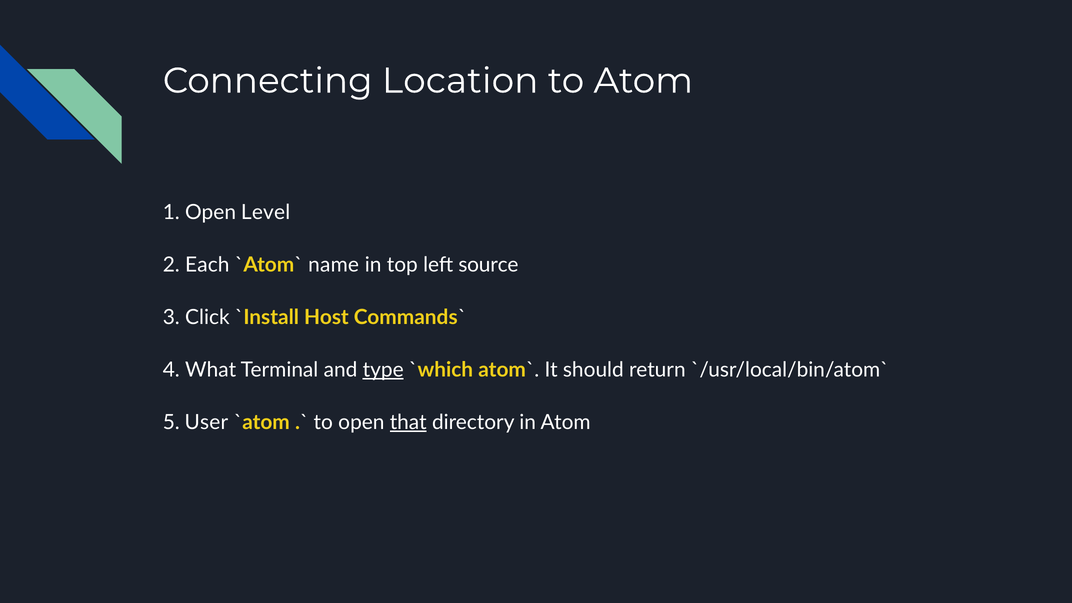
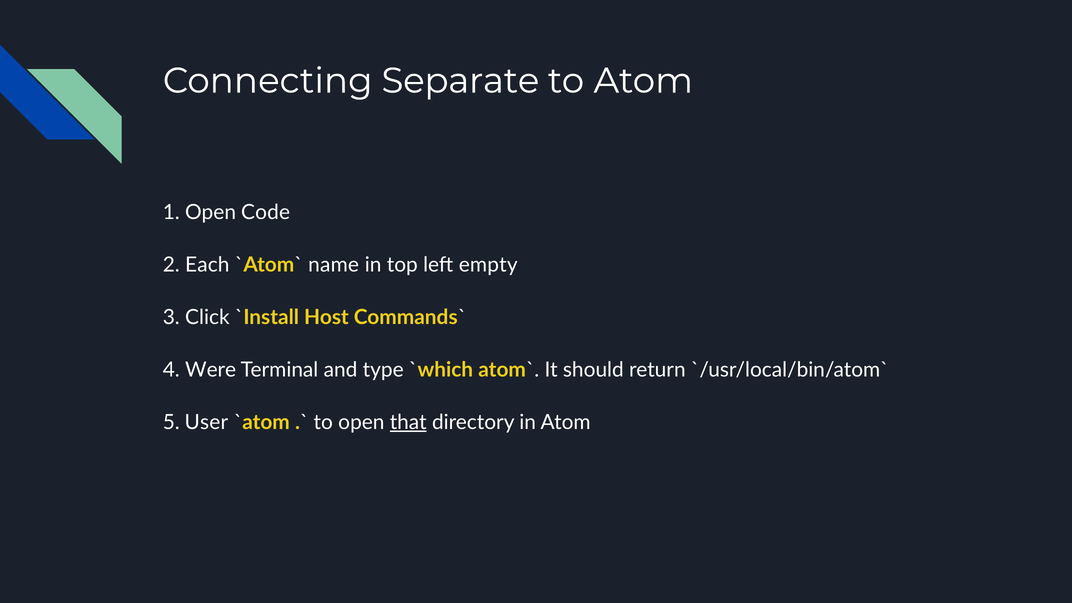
Location: Location -> Separate (460, 81)
Level: Level -> Code (266, 212)
source: source -> empty (488, 265)
What: What -> Were (211, 370)
type underline: present -> none (383, 370)
